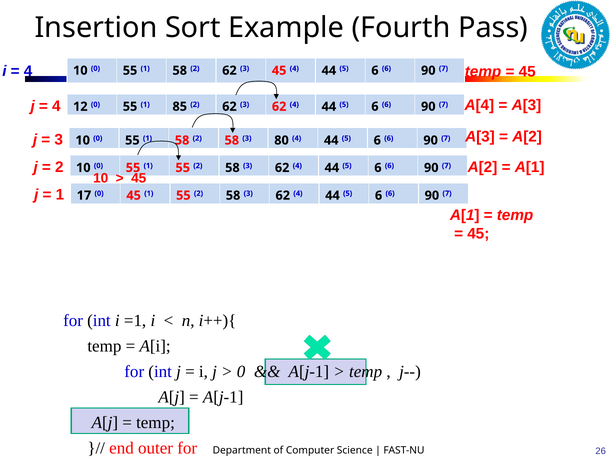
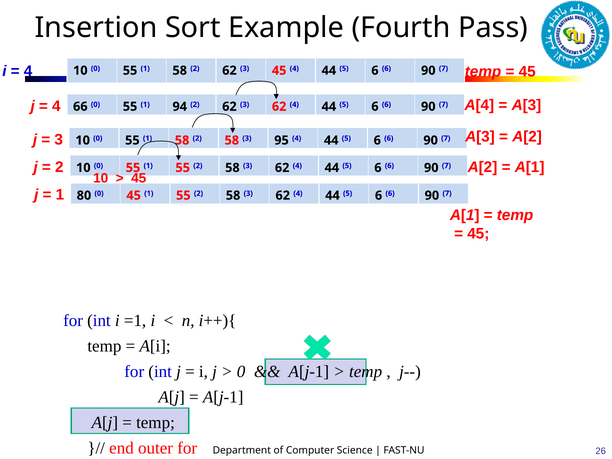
12: 12 -> 66 (80, 107)
85: 85 -> 94 (180, 107)
80: 80 -> 95 (282, 140)
17: 17 -> 80 (84, 195)
